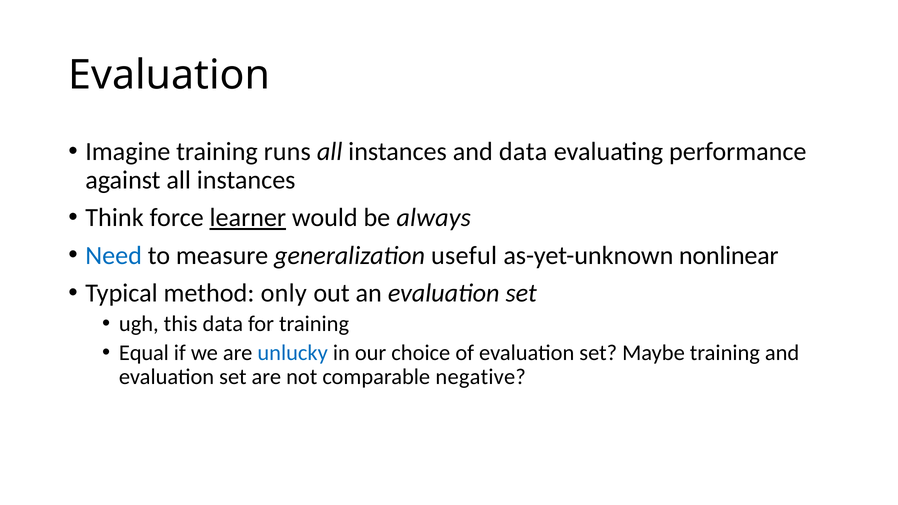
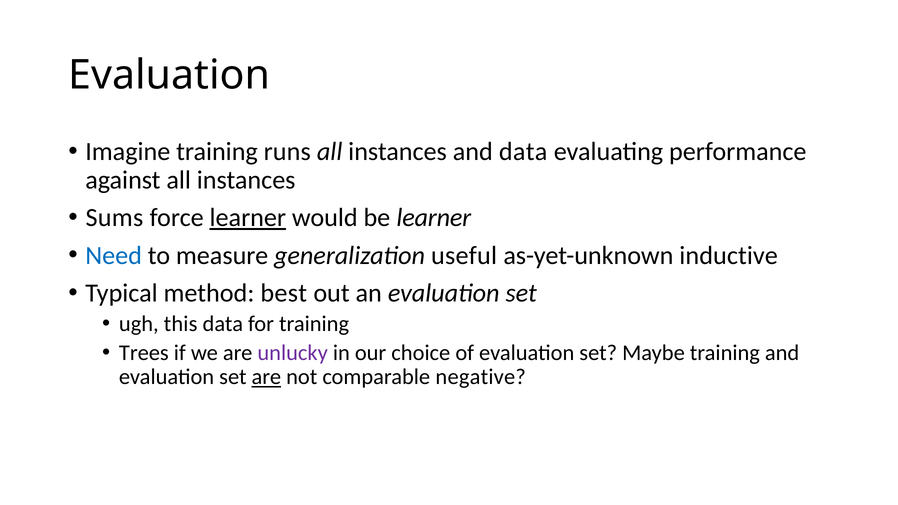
Think: Think -> Sums (114, 218)
be always: always -> learner (434, 218)
nonlinear: nonlinear -> inductive (729, 255)
only: only -> best (284, 293)
Equal: Equal -> Trees (144, 353)
unlucky colour: blue -> purple (293, 353)
are underline: none -> present (266, 377)
